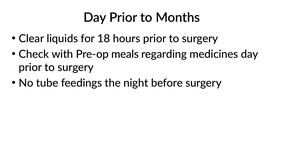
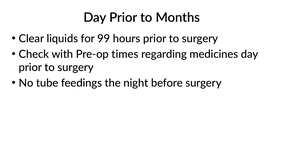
18: 18 -> 99 (104, 39)
meals: meals -> times (125, 54)
